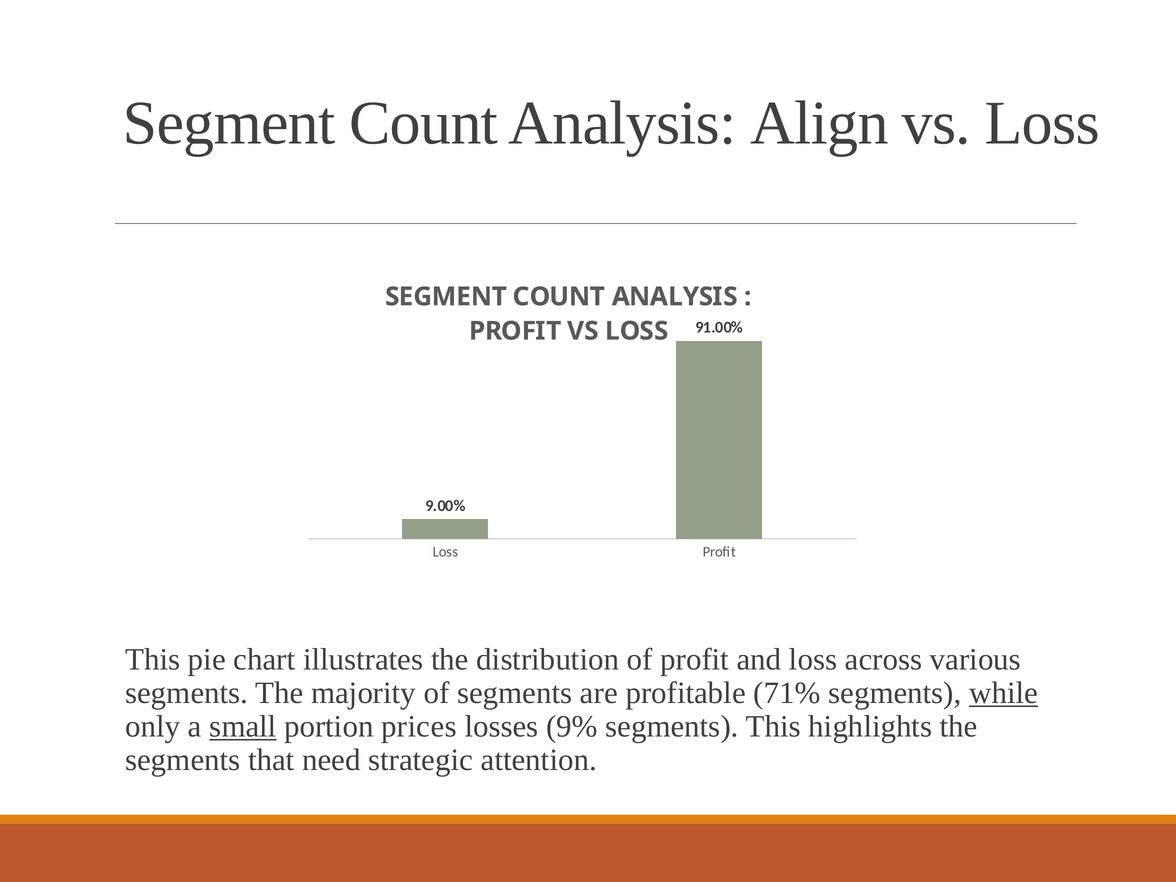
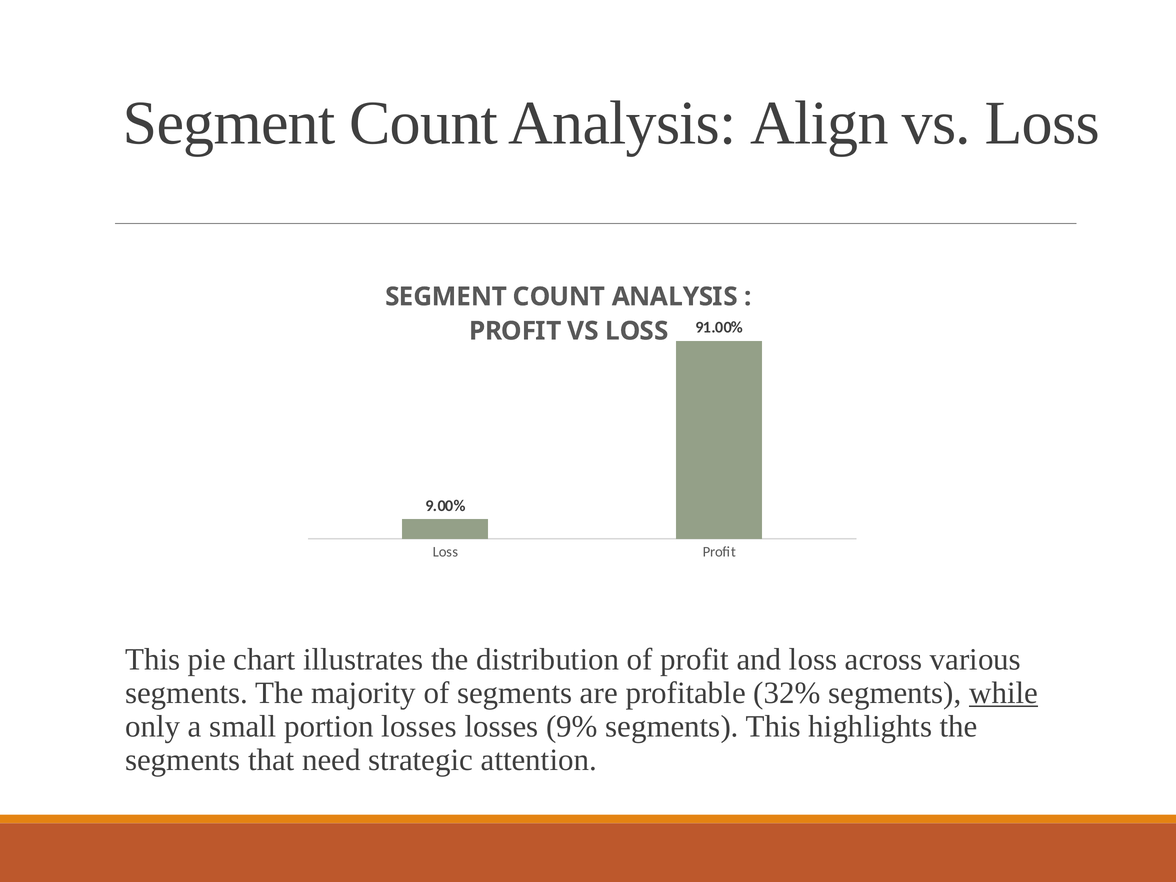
71%: 71% -> 32% (787, 693)
small underline: present -> none (243, 726)
portion prices: prices -> losses (419, 726)
